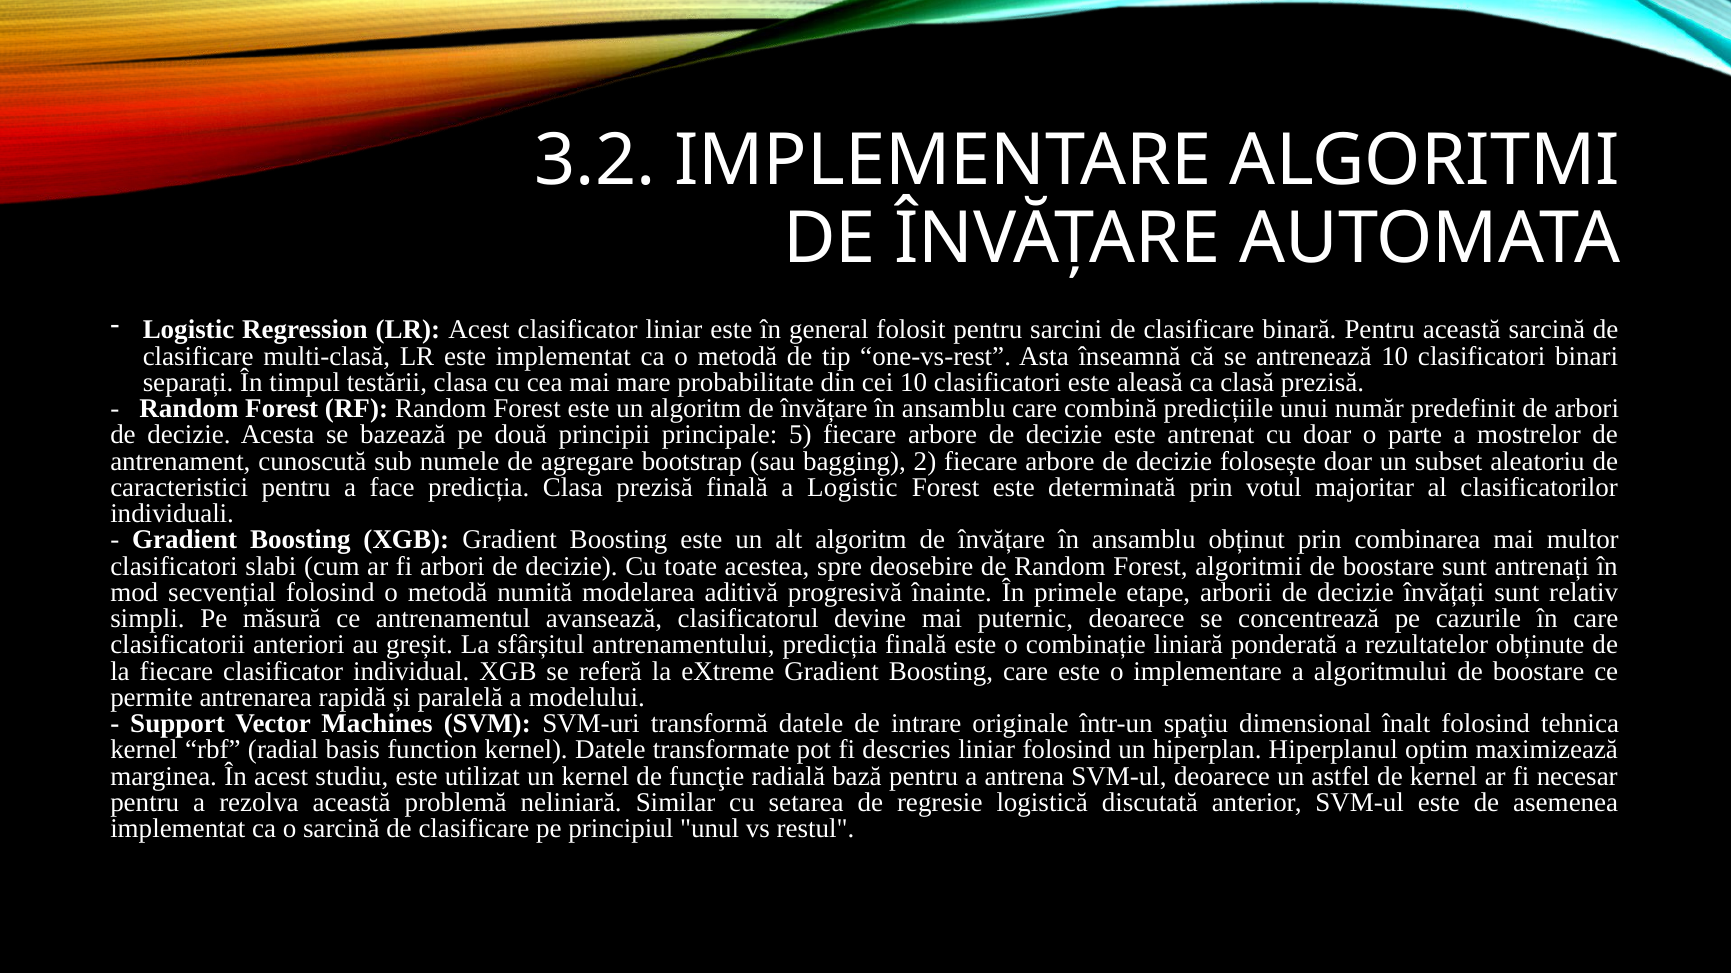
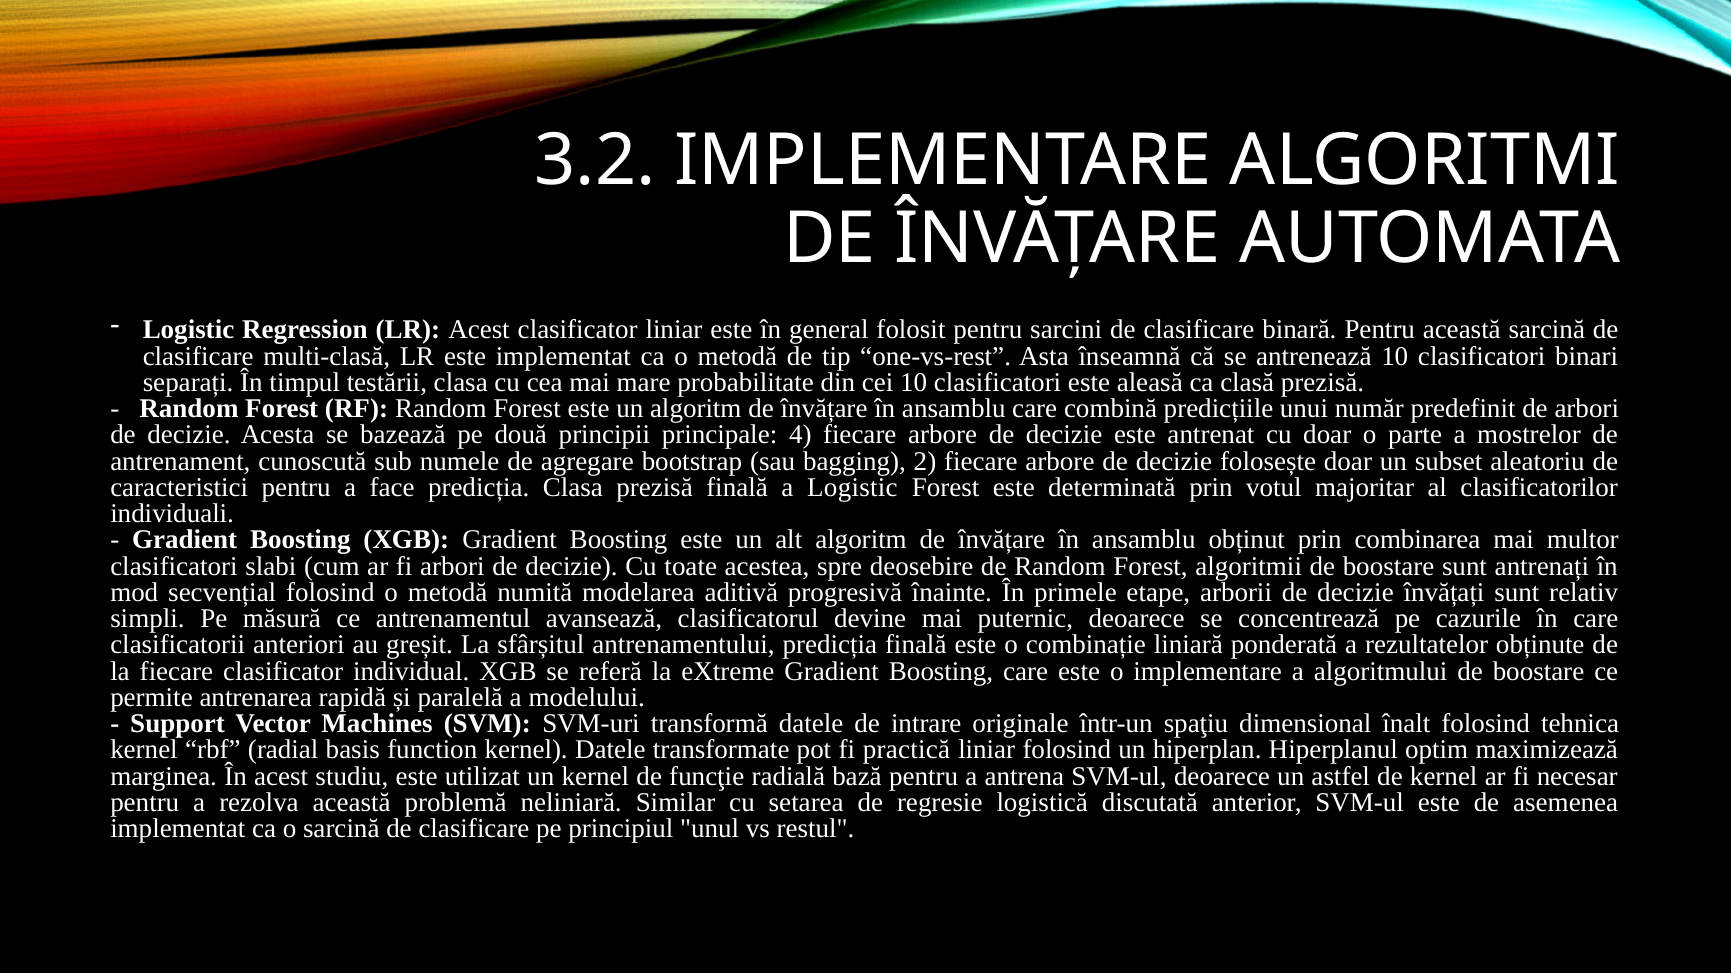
5: 5 -> 4 (800, 435)
descries: descries -> practică (906, 750)
